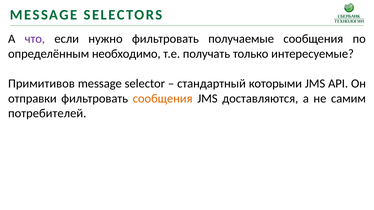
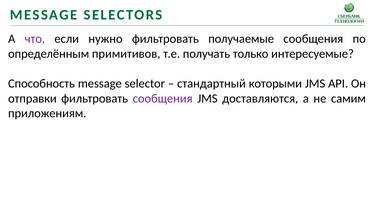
необходимо: необходимо -> примитивов (126, 54)
Примитивов: Примитивов -> Способность (41, 84)
сообщения colour: orange -> purple (163, 99)
потребителей: потребителей -> приложениям (47, 114)
